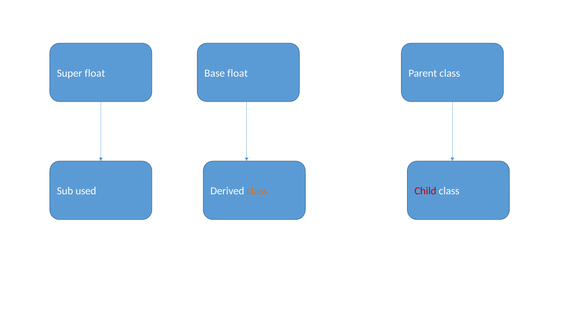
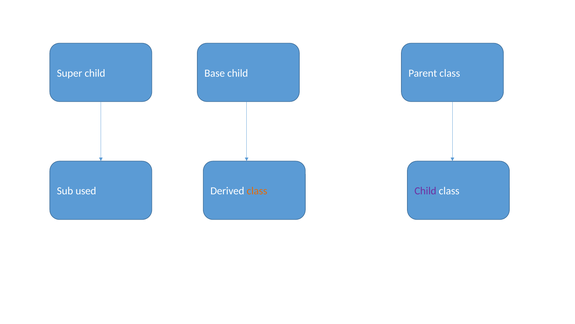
Super float: float -> child (95, 73)
Base float: float -> child (238, 73)
Child colour: red -> purple (425, 191)
